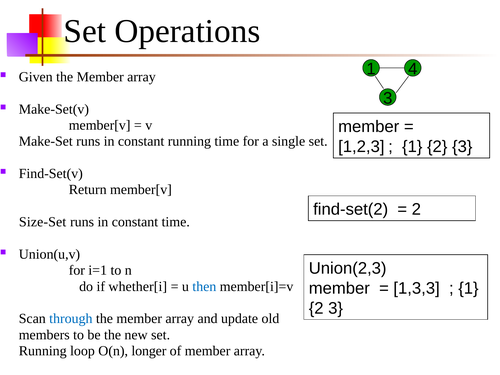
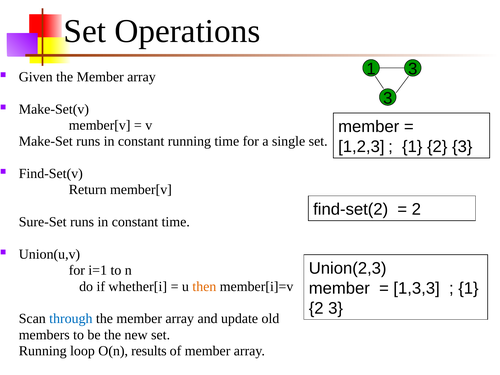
1 4: 4 -> 3 (413, 69)
Size-Set: Size-Set -> Sure-Set (43, 222)
then colour: blue -> orange (204, 286)
longer: longer -> results (149, 351)
